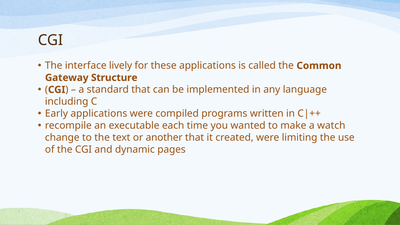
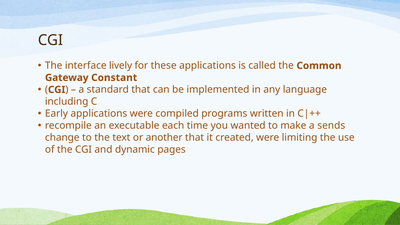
Structure: Structure -> Constant (114, 78)
watch: watch -> sends (331, 126)
